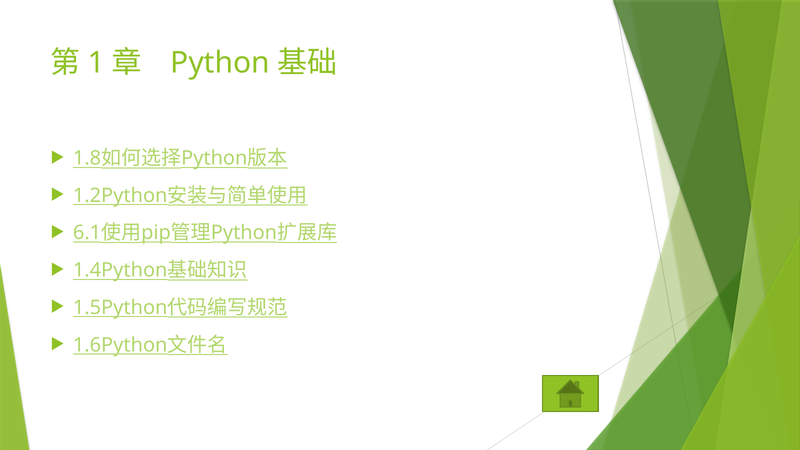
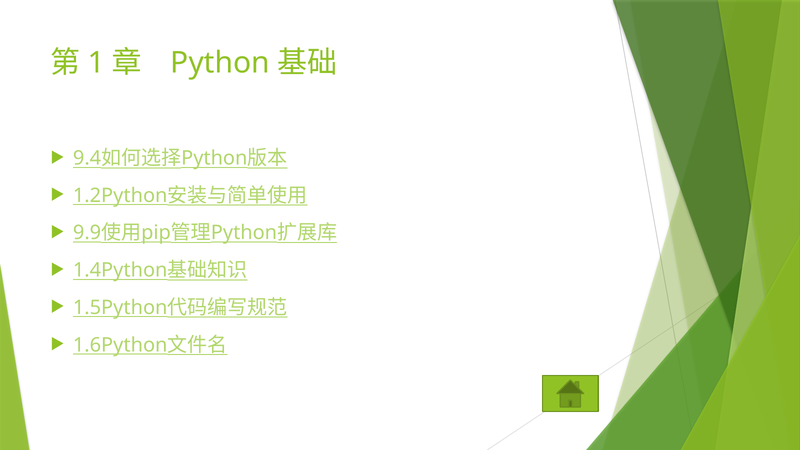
1.8: 1.8 -> 9.4 (87, 158)
6.1: 6.1 -> 9.9 (87, 233)
